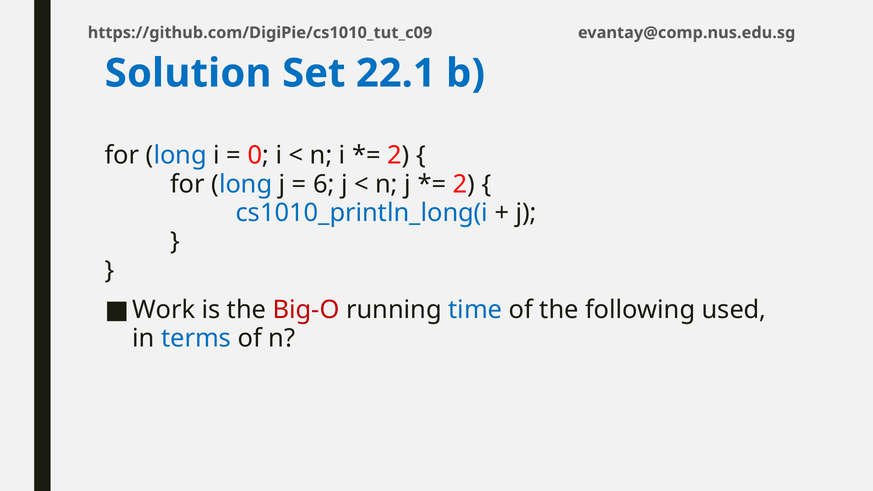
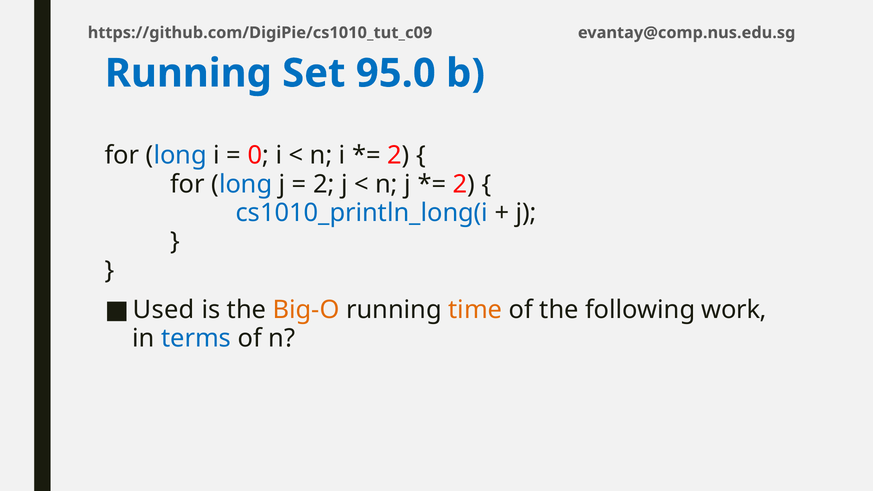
Solution: Solution -> Running (188, 73)
22.1: 22.1 -> 95.0 (396, 73)
6: 6 -> 2 (324, 184)
Work: Work -> Used (164, 310)
Big-O colour: red -> orange (306, 310)
time colour: blue -> orange (475, 310)
used: used -> work (734, 310)
